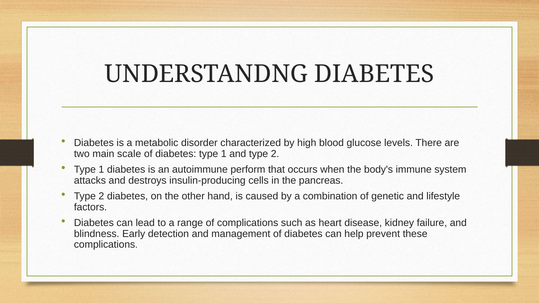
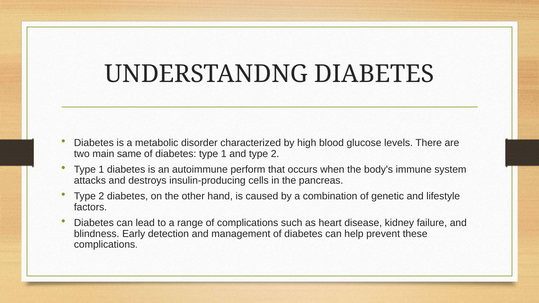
scale: scale -> same (129, 154)
